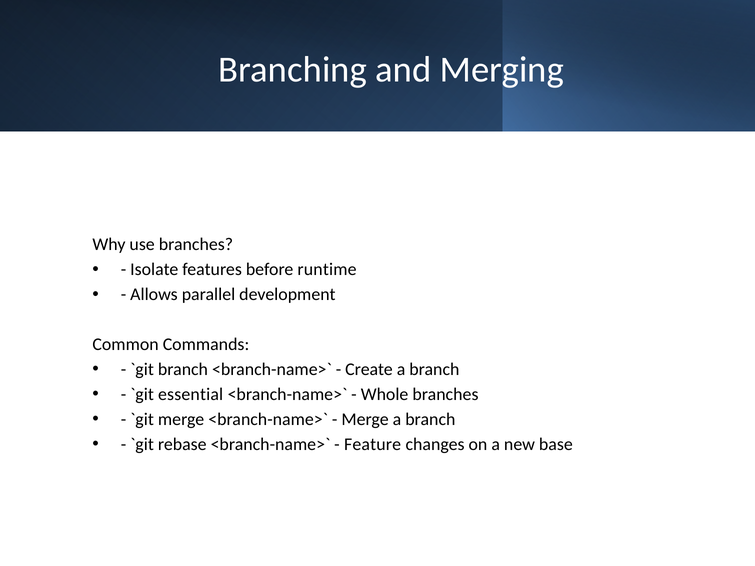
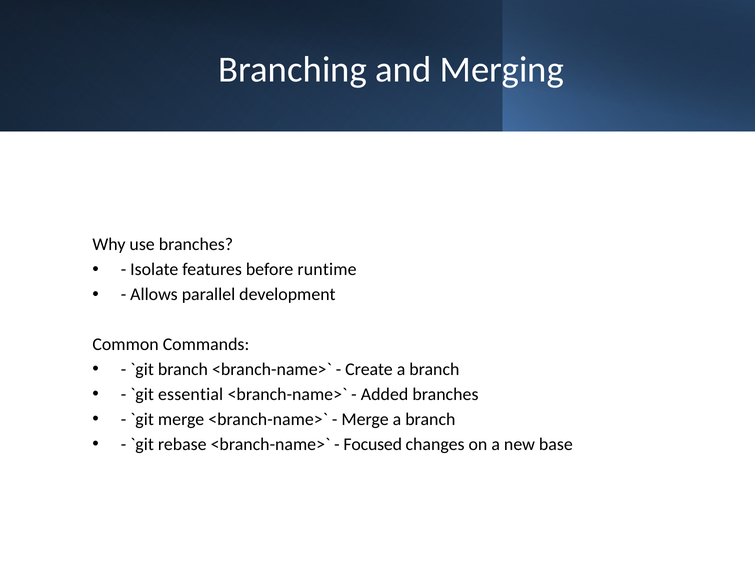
Whole: Whole -> Added (385, 395)
Feature: Feature -> Focused (373, 445)
